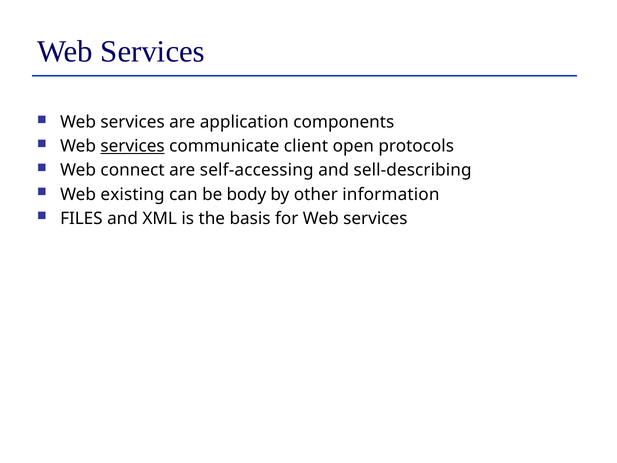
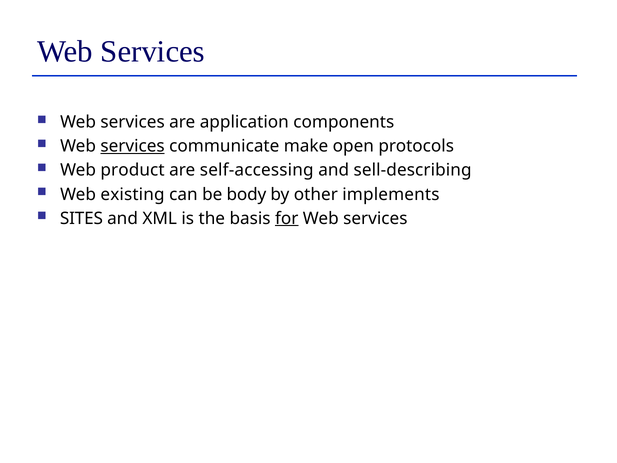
client: client -> make (306, 146)
connect: connect -> product (133, 170)
information: information -> implements (391, 194)
FILES: FILES -> SITES (81, 218)
for underline: none -> present (287, 218)
